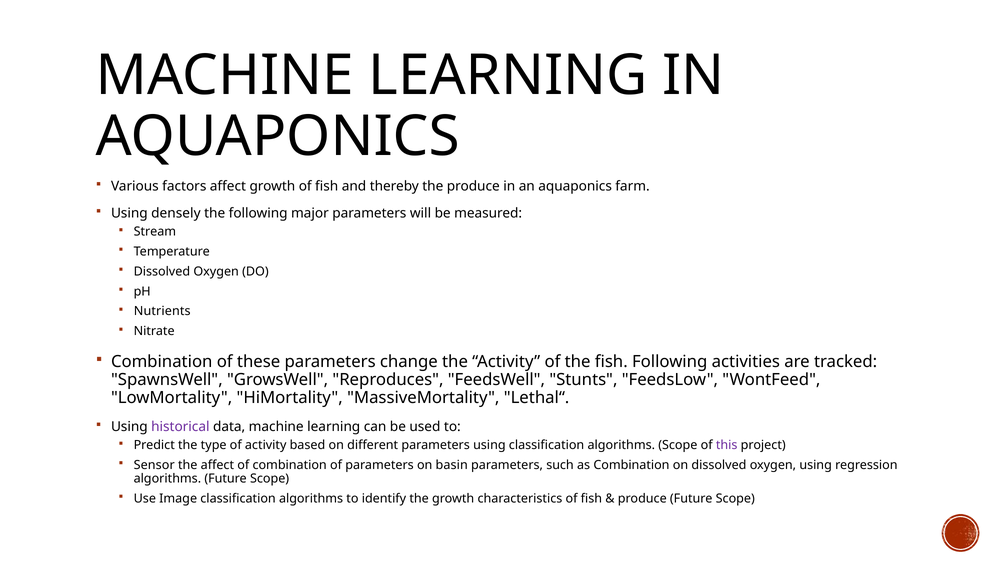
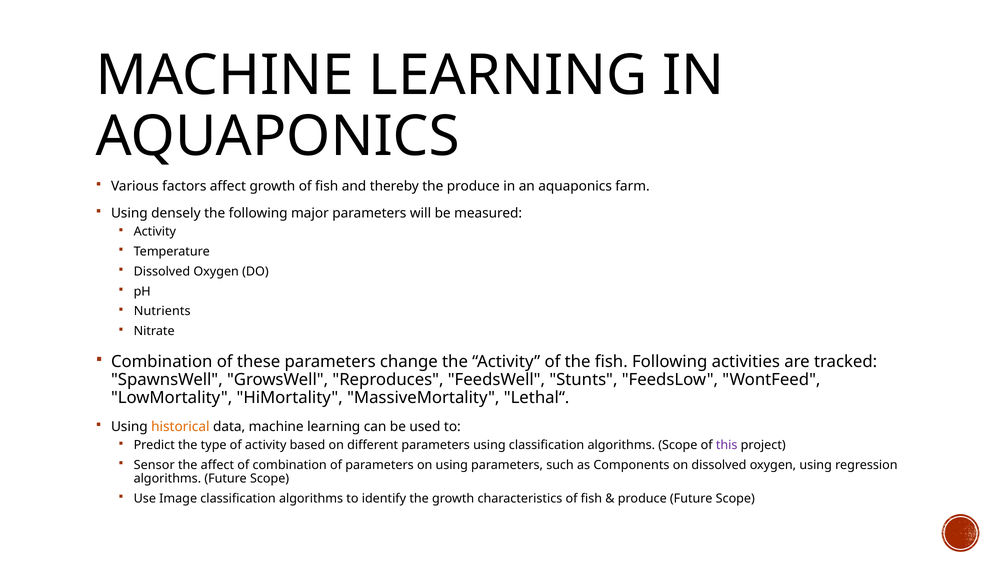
Stream: Stream -> Activity (155, 232)
historical colour: purple -> orange (180, 427)
on basin: basin -> using (452, 465)
as Combination: Combination -> Components (631, 465)
